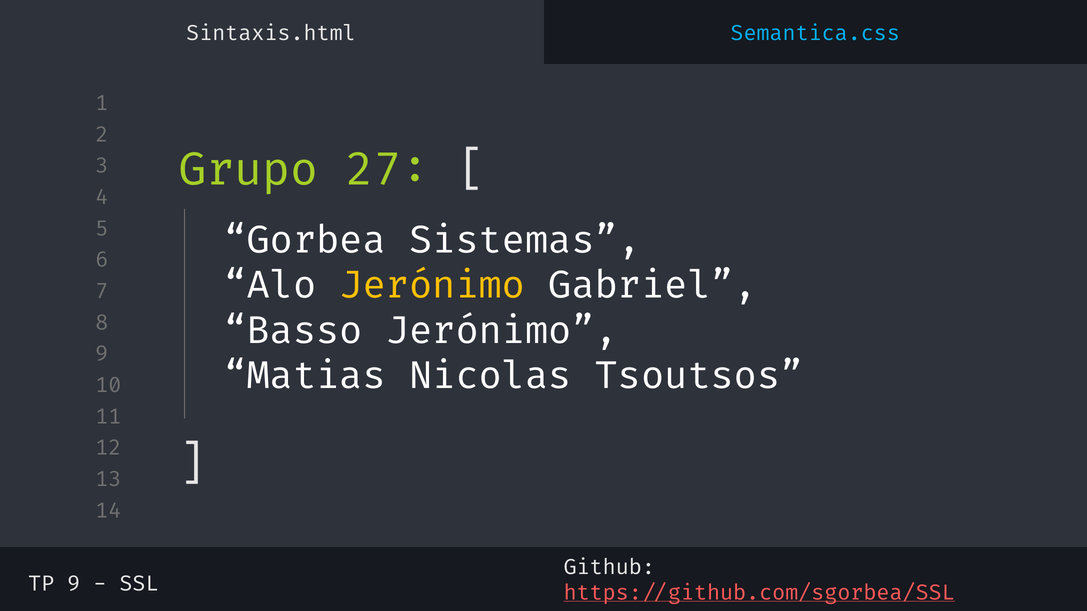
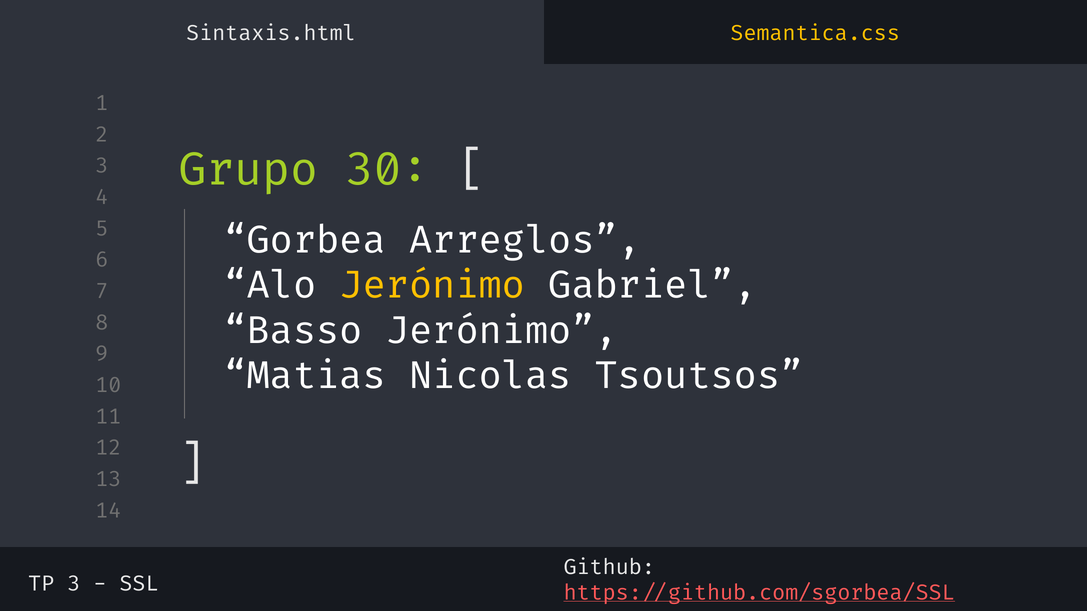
Semantica.css colour: light blue -> yellow (815, 34)
27: 27 -> 30 (388, 170)
Sistemas: Sistemas -> Arreglos (525, 240)
TP 9: 9 -> 3 (74, 584)
